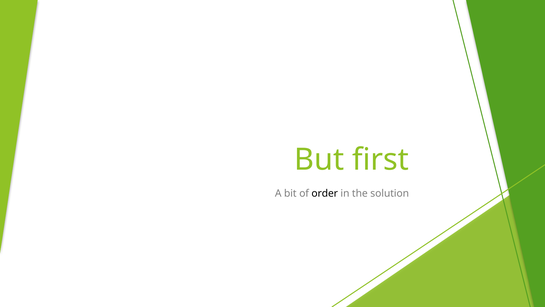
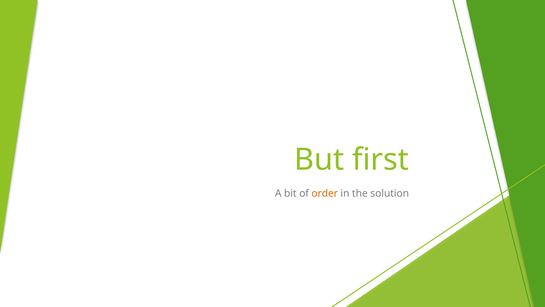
order colour: black -> orange (325, 193)
